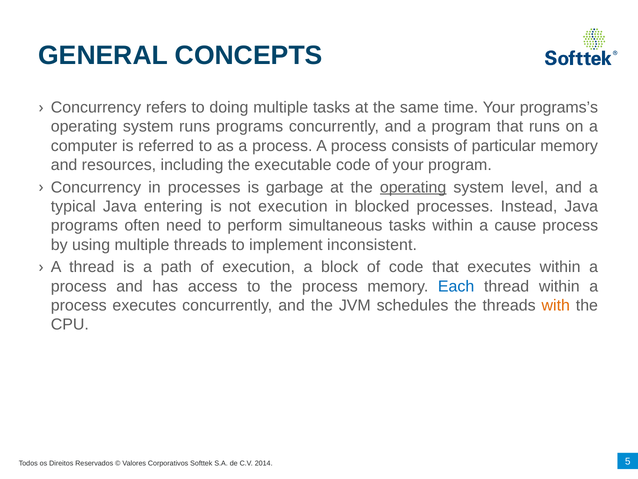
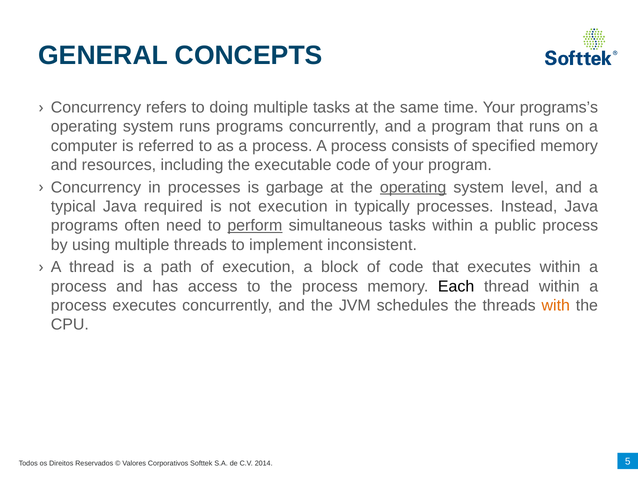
particular: particular -> specified (504, 146)
entering: entering -> required (173, 206)
blocked: blocked -> typically (382, 206)
perform underline: none -> present (255, 225)
cause: cause -> public (515, 225)
Each colour: blue -> black (456, 286)
